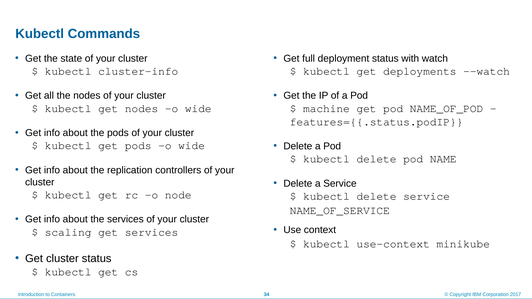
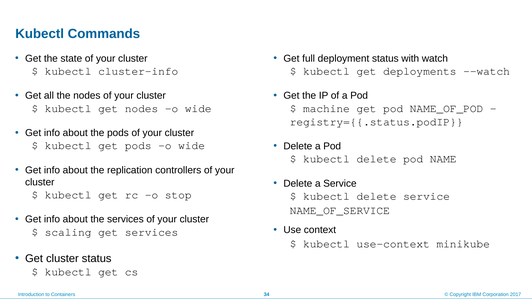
features={{.status.podIP: features={{.status.podIP -> registry={{.status.podIP (377, 122)
node: node -> stop (178, 195)
